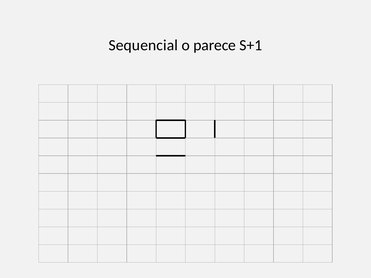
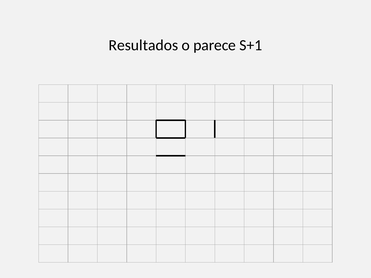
Sequencial: Sequencial -> Resultados (143, 45)
